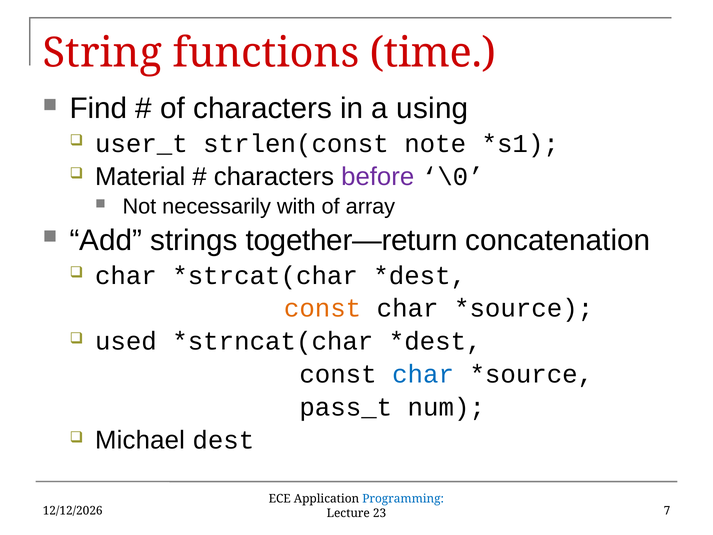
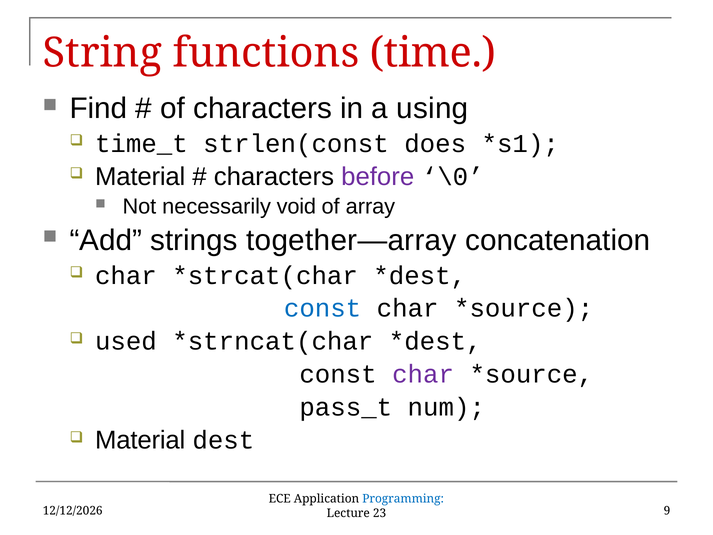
user_t: user_t -> time_t (141, 144)
note: note -> does (435, 144)
with: with -> void (296, 207)
together—return: together—return -> together—array (351, 240)
const colour: orange -> blue (323, 308)
char colour: blue -> purple (423, 374)
Michael: Michael -> Material (140, 440)
7: 7 -> 9 (667, 511)
